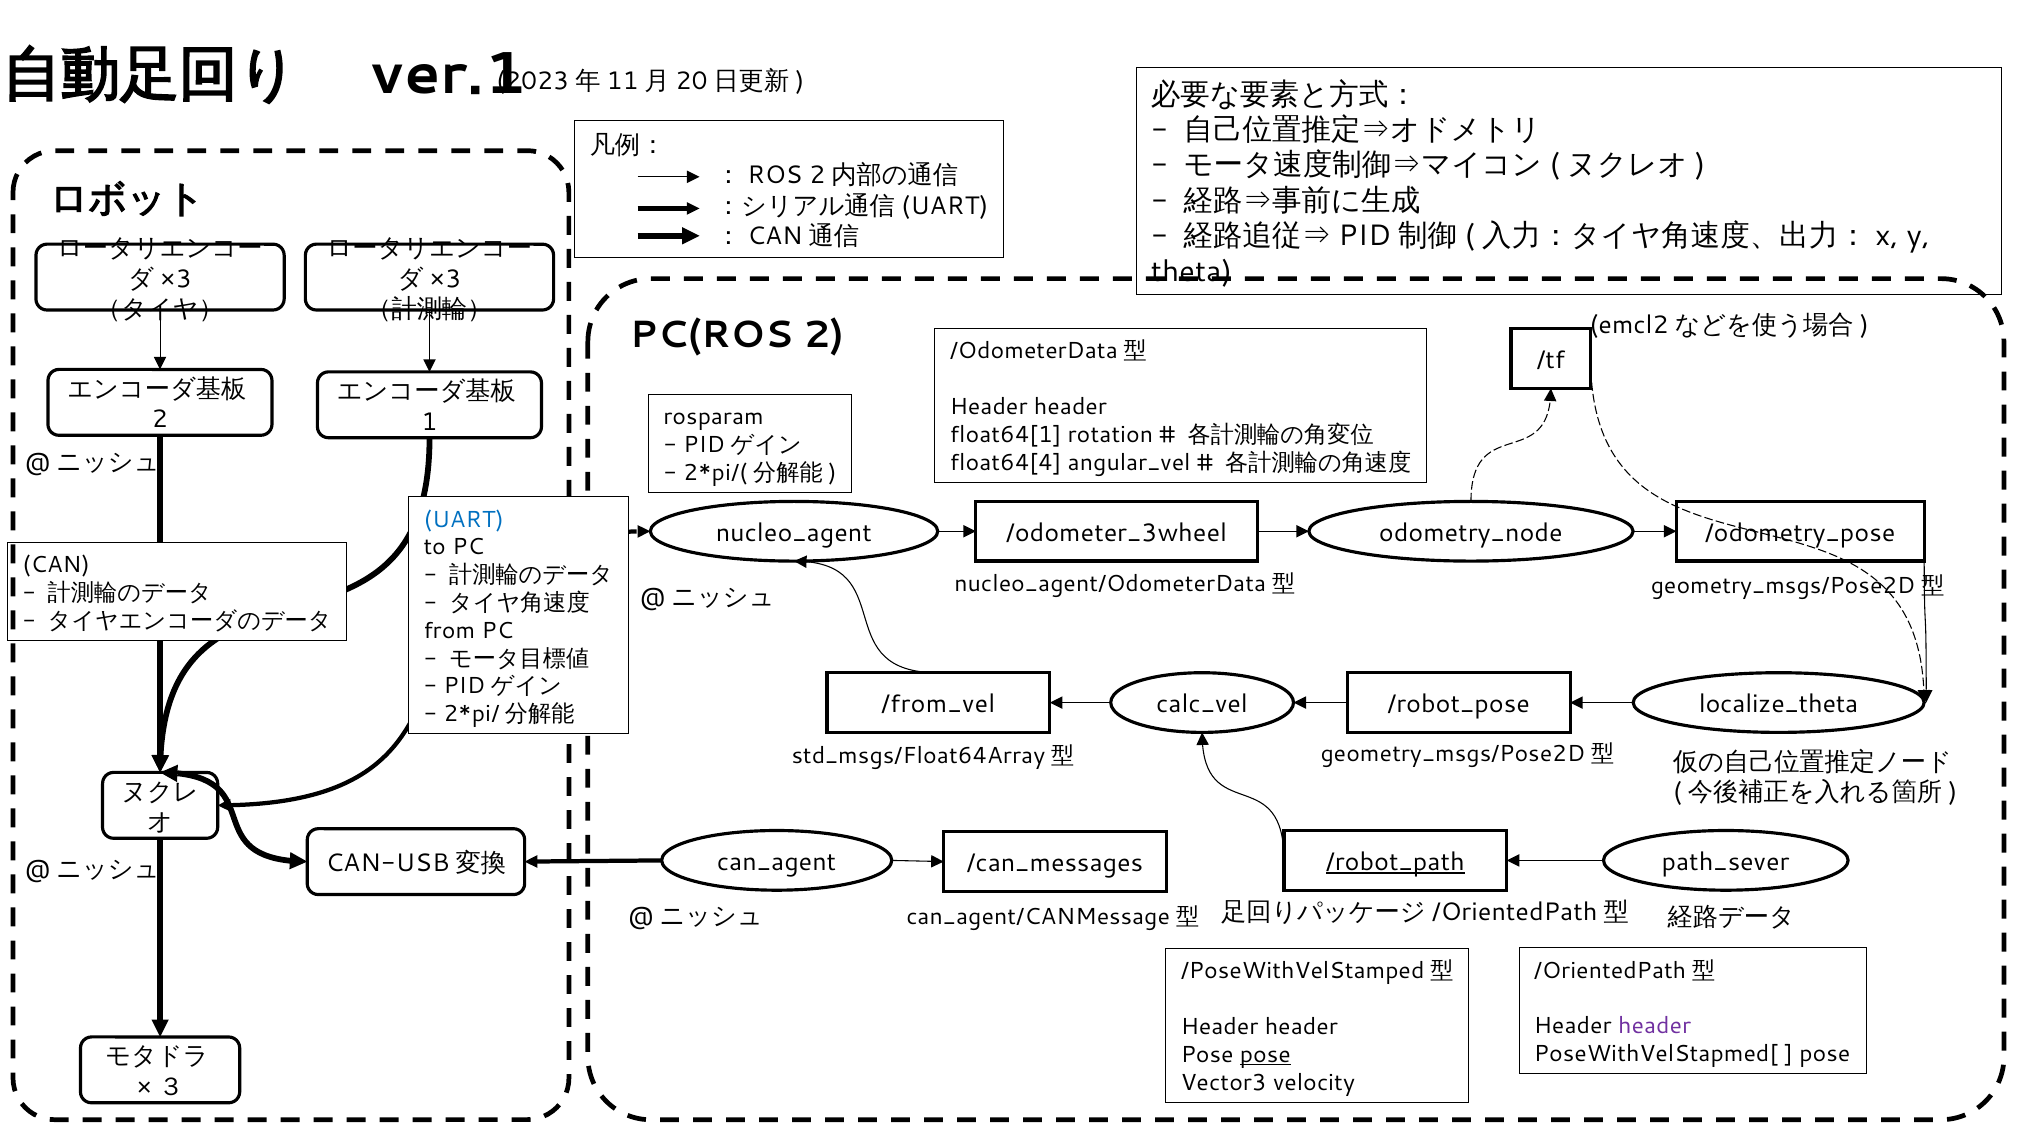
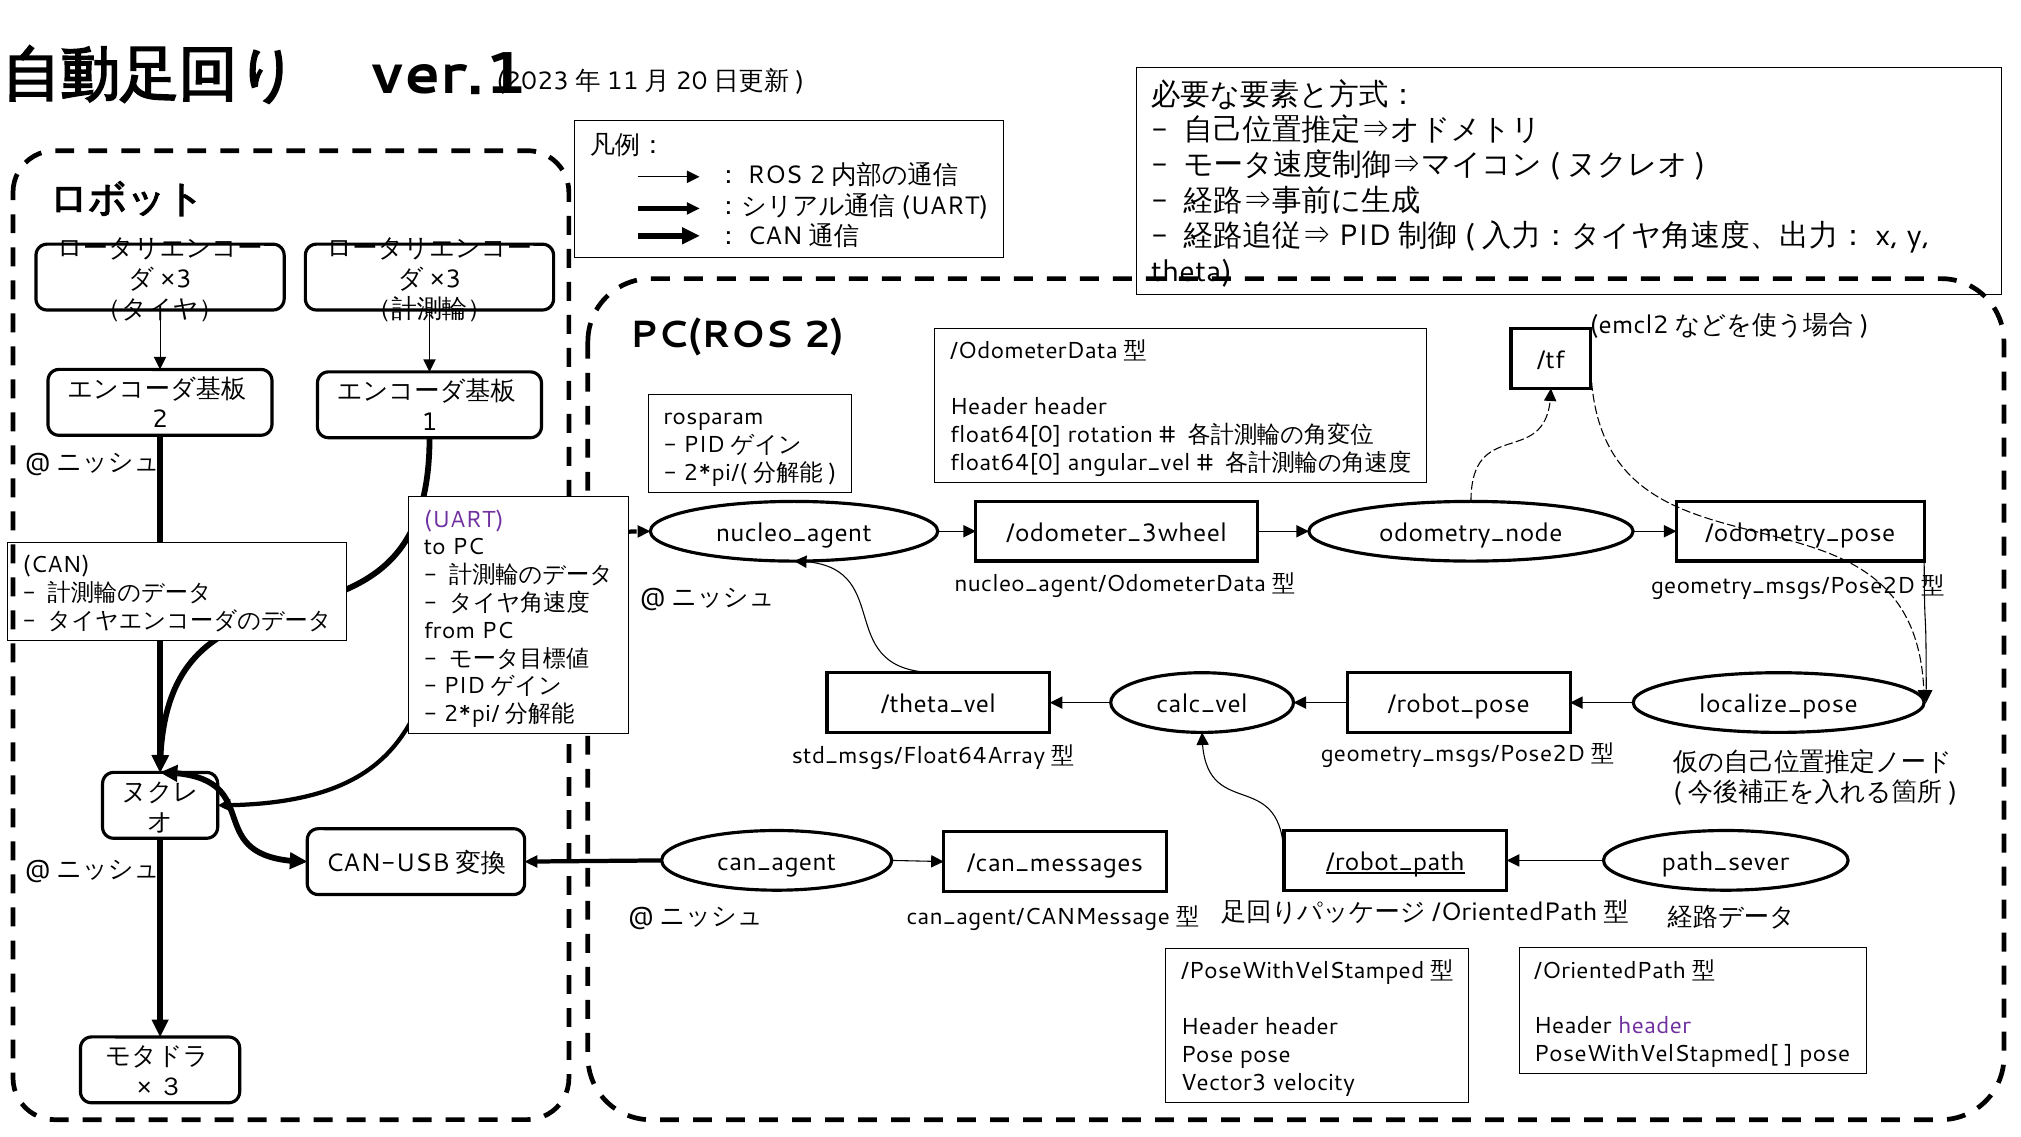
float64[1: float64[1 -> float64[0 (1006, 435)
float64[4: float64[4 -> float64[0 (1006, 462)
UART colour: blue -> purple (464, 519)
/from_vel: /from_vel -> /theta_vel (938, 704)
localize_theta: localize_theta -> localize_pose (1778, 704)
pose underline: present -> none (1265, 1054)
